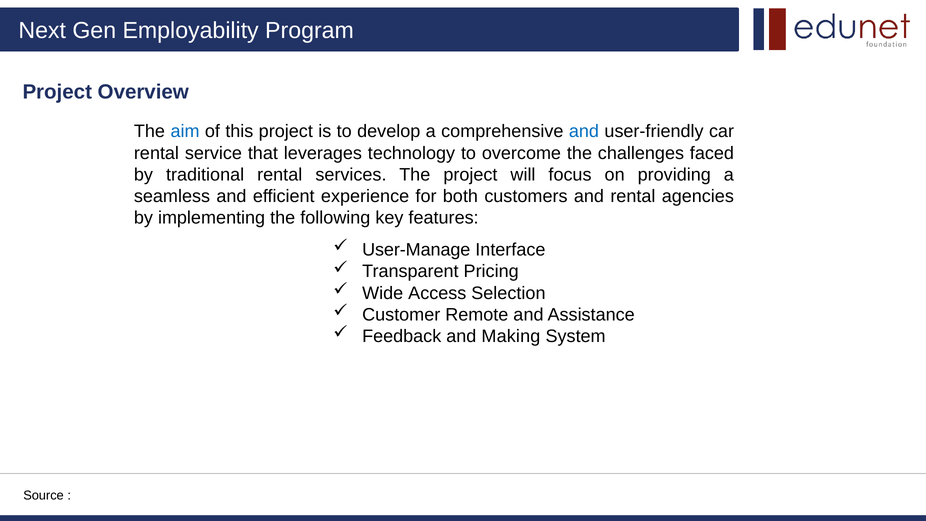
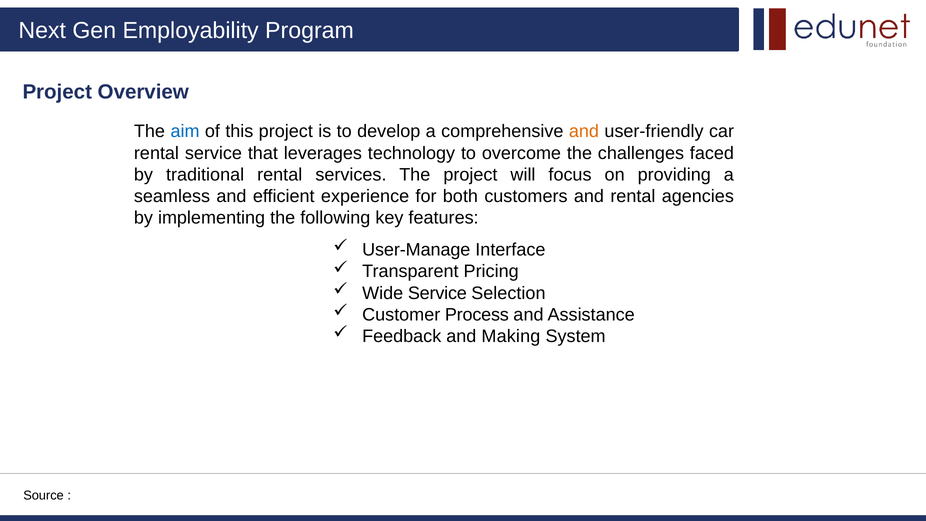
and colour: blue -> orange (584, 131)
Wide Access: Access -> Service (437, 293)
Remote: Remote -> Process (477, 315)
